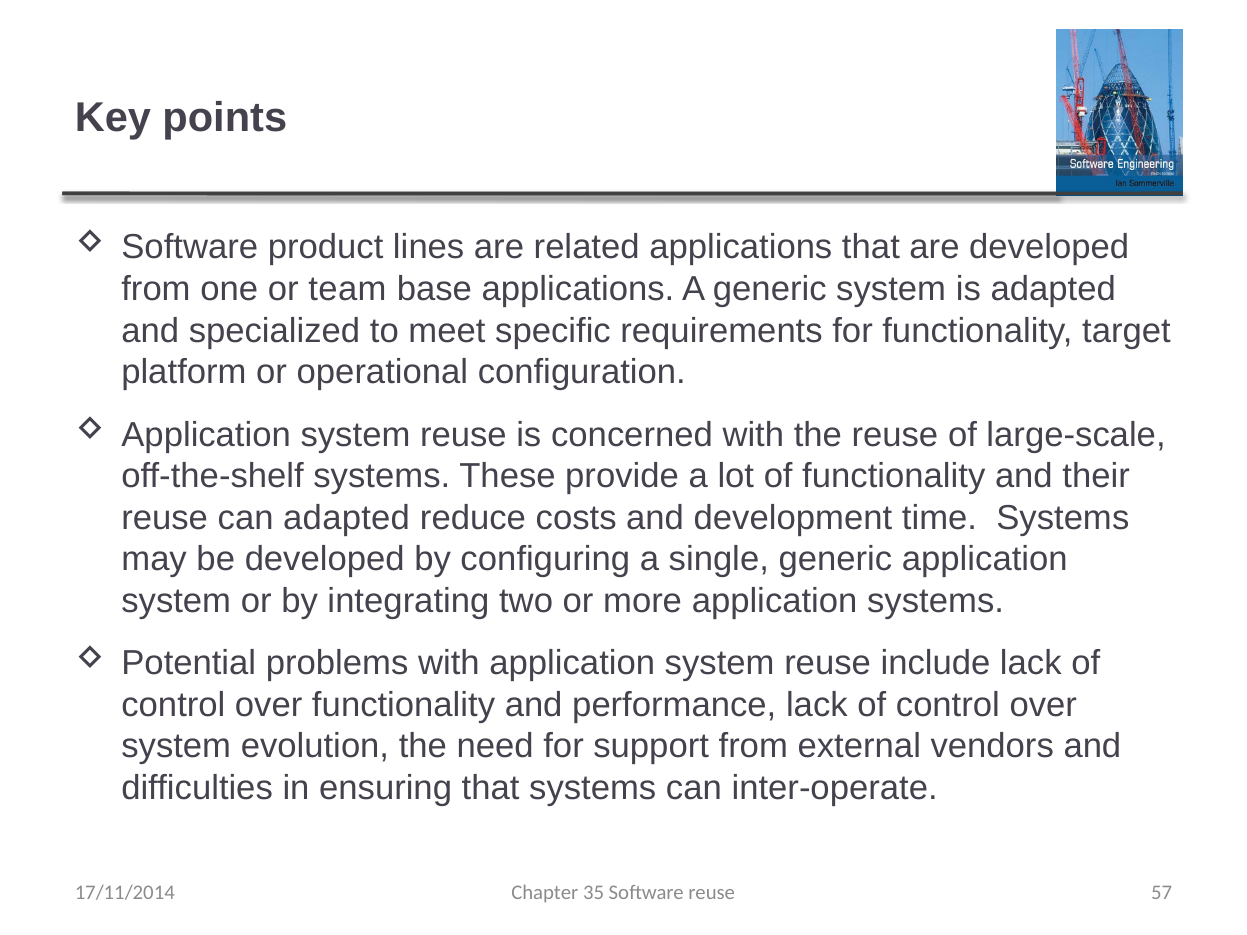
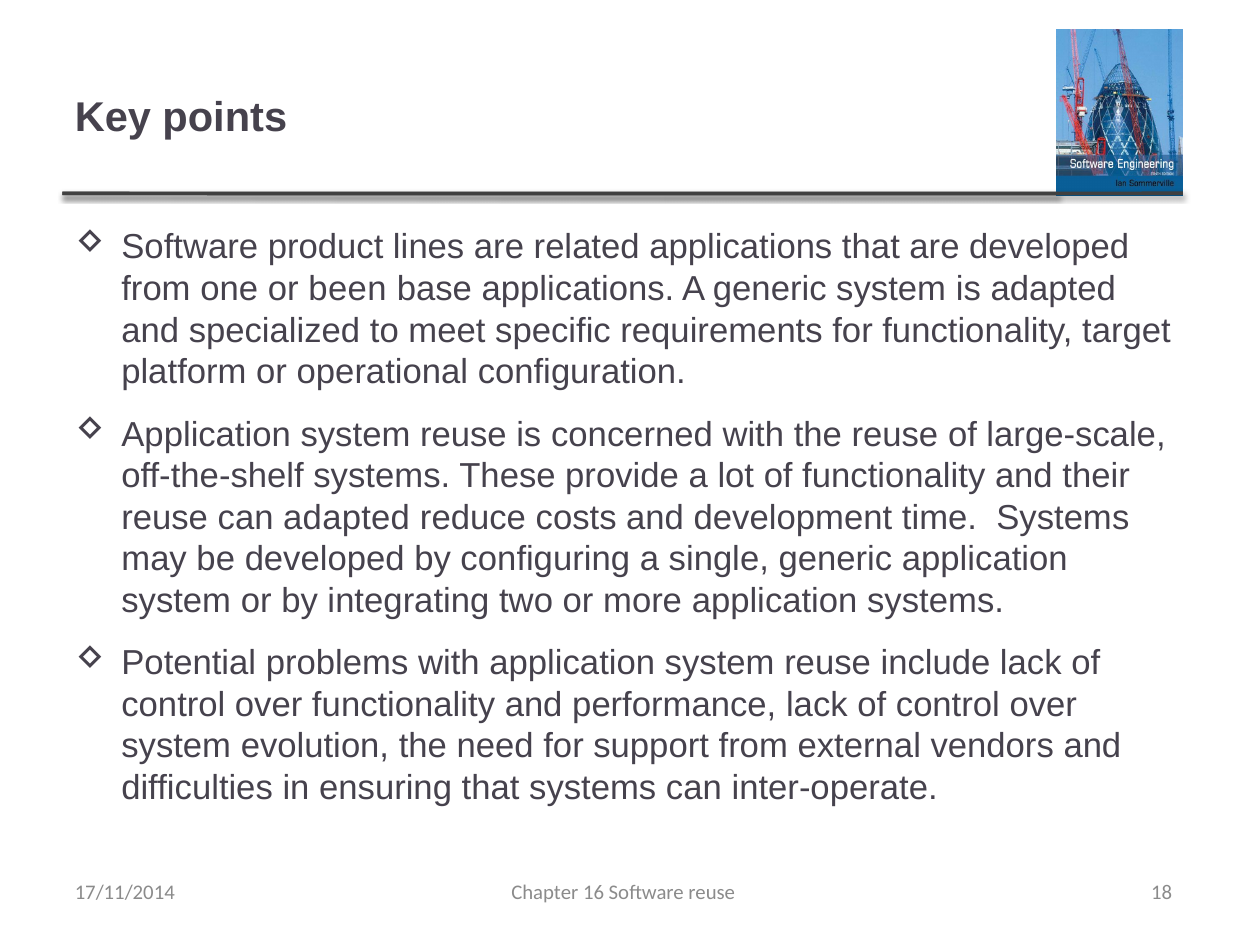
team: team -> been (348, 289)
35: 35 -> 16 (594, 893)
57: 57 -> 18 (1162, 893)
